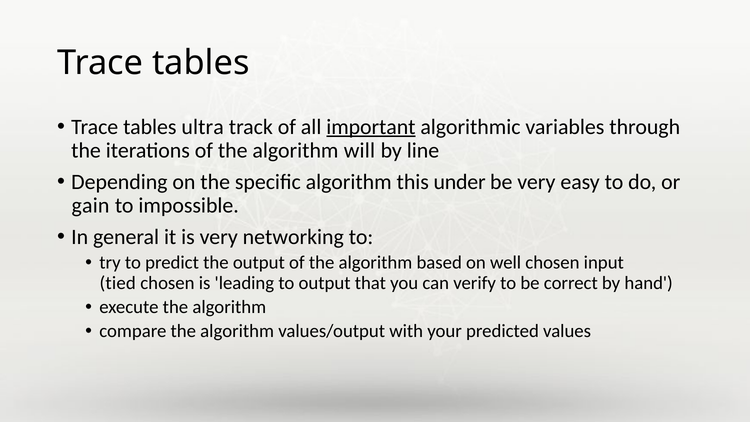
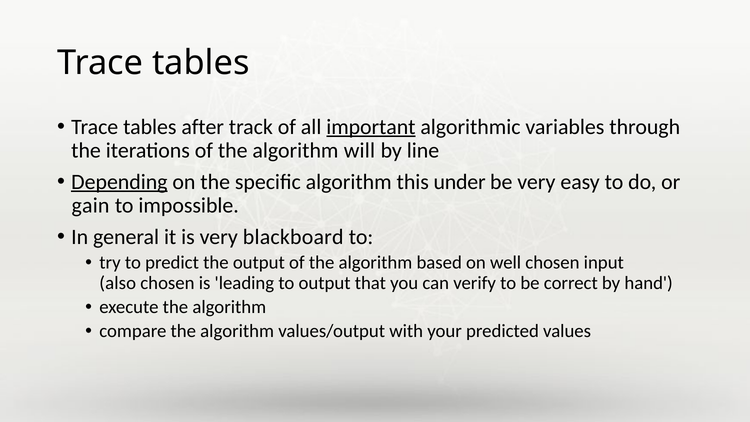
ultra: ultra -> after (203, 127)
Depending underline: none -> present (119, 182)
networking: networking -> blackboard (293, 237)
tied: tied -> also (118, 283)
